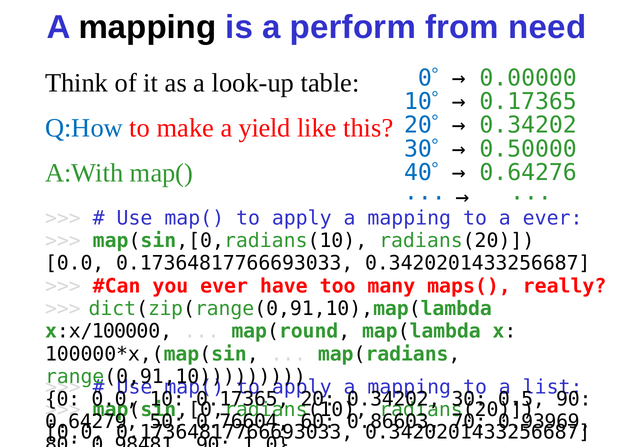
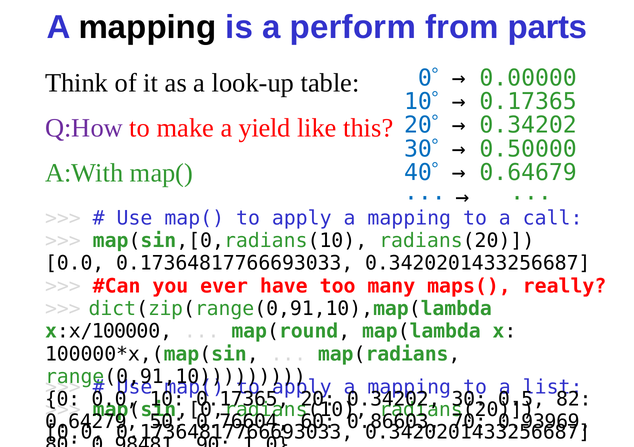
need: need -> parts (548, 27)
Q:How colour: blue -> purple (84, 128)
0.64276: 0.64276 -> 0.64679 (528, 172)
a ever: ever -> call (553, 218)
90: 90 -> 82 (574, 399)
